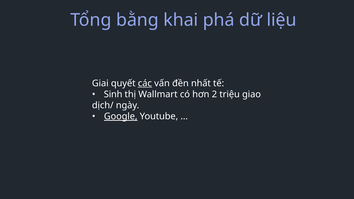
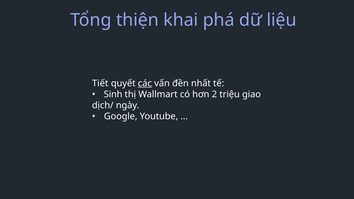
bằng: bằng -> thiện (137, 20)
Giai: Giai -> Tiết (100, 83)
Google underline: present -> none (121, 117)
